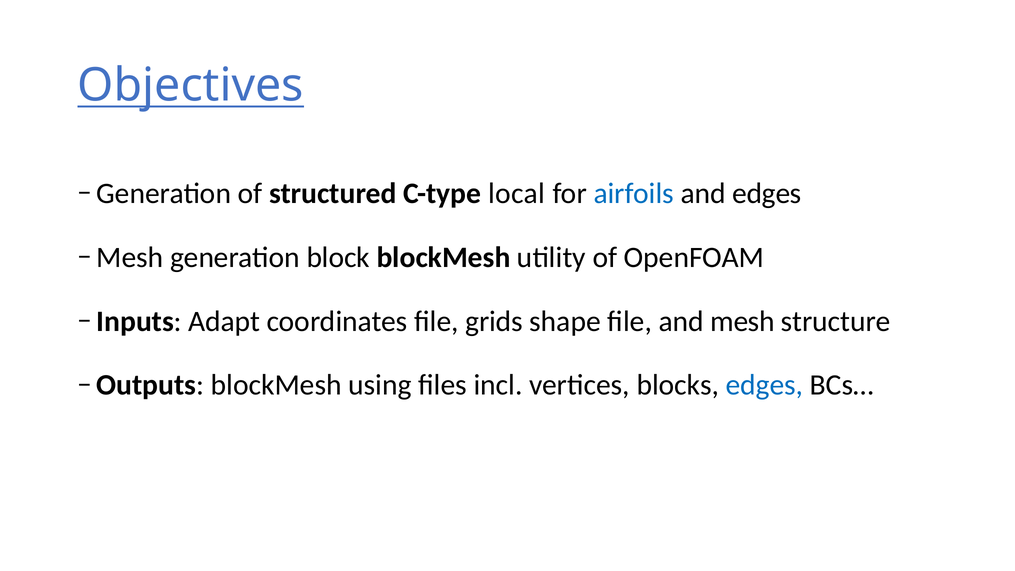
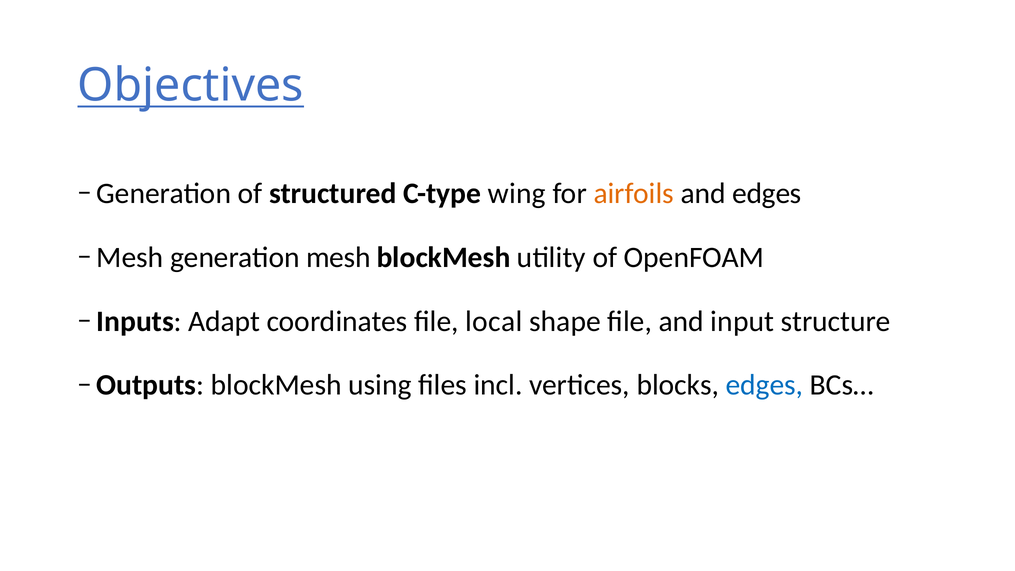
local: local -> wing (517, 193)
airfoils colour: blue -> orange (634, 193)
generation block: block -> mesh (338, 257)
grids: grids -> local (494, 321)
and mesh: mesh -> input (742, 321)
